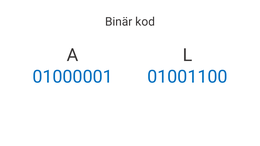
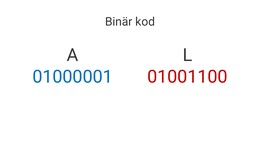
01001100 colour: blue -> red (187, 77)
